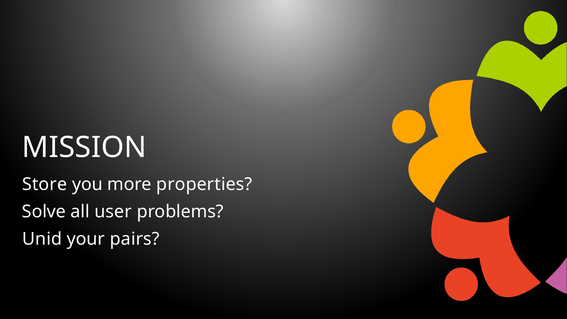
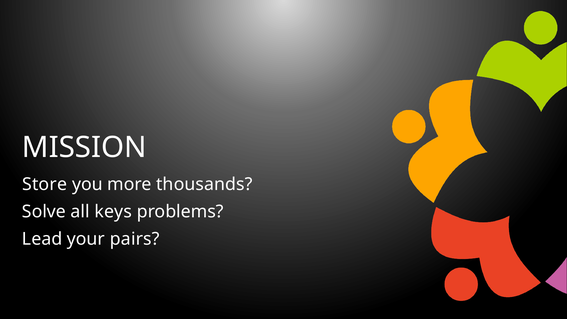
properties: properties -> thousands (204, 184)
user: user -> keys (113, 212)
Unid: Unid -> Lead (42, 239)
